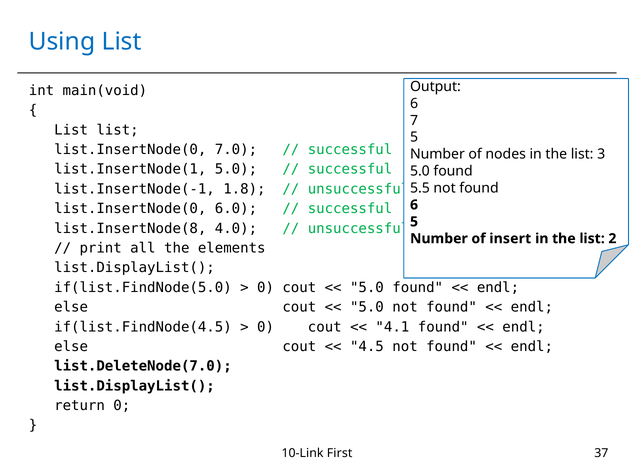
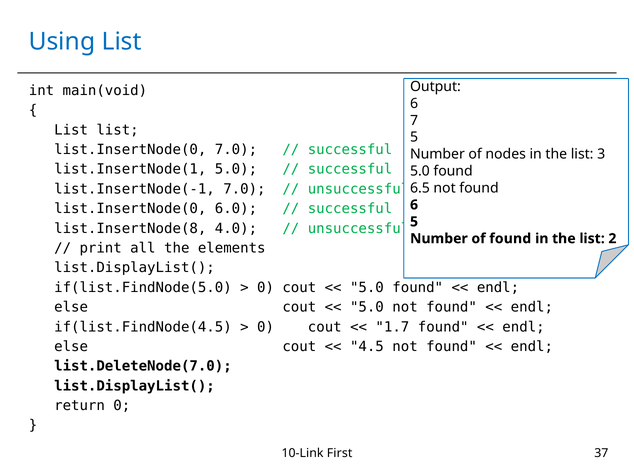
list.InsertNode(-1 1.8: 1.8 -> 7.0 (244, 189)
5.5: 5.5 -> 6.5 (420, 188)
of insert: insert -> found (510, 239)
4.1: 4.1 -> 1.7 (392, 327)
